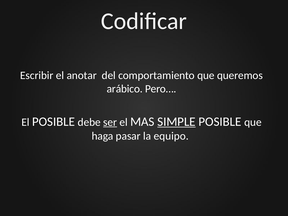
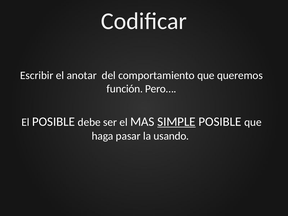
arábico: arábico -> función (125, 89)
ser underline: present -> none (110, 122)
equipo: equipo -> usando (171, 136)
